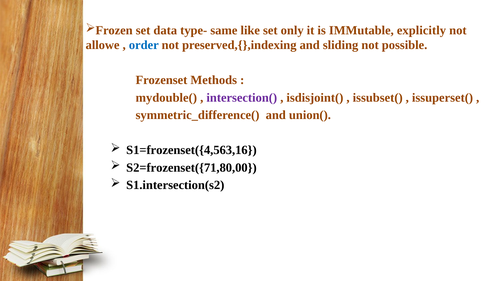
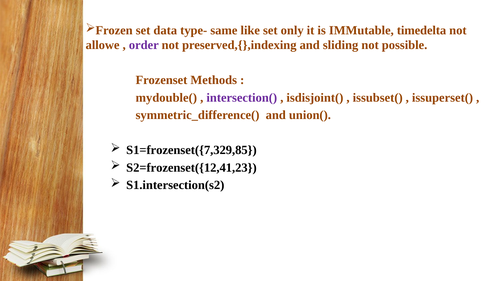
explicitly: explicitly -> timedelta (422, 30)
order colour: blue -> purple (144, 45)
S1=frozenset({4,563,16: S1=frozenset({4,563,16 -> S1=frozenset({7,329,85 (191, 150)
S2=frozenset({71,80,00: S2=frozenset({71,80,00 -> S2=frozenset({12,41,23 (191, 168)
